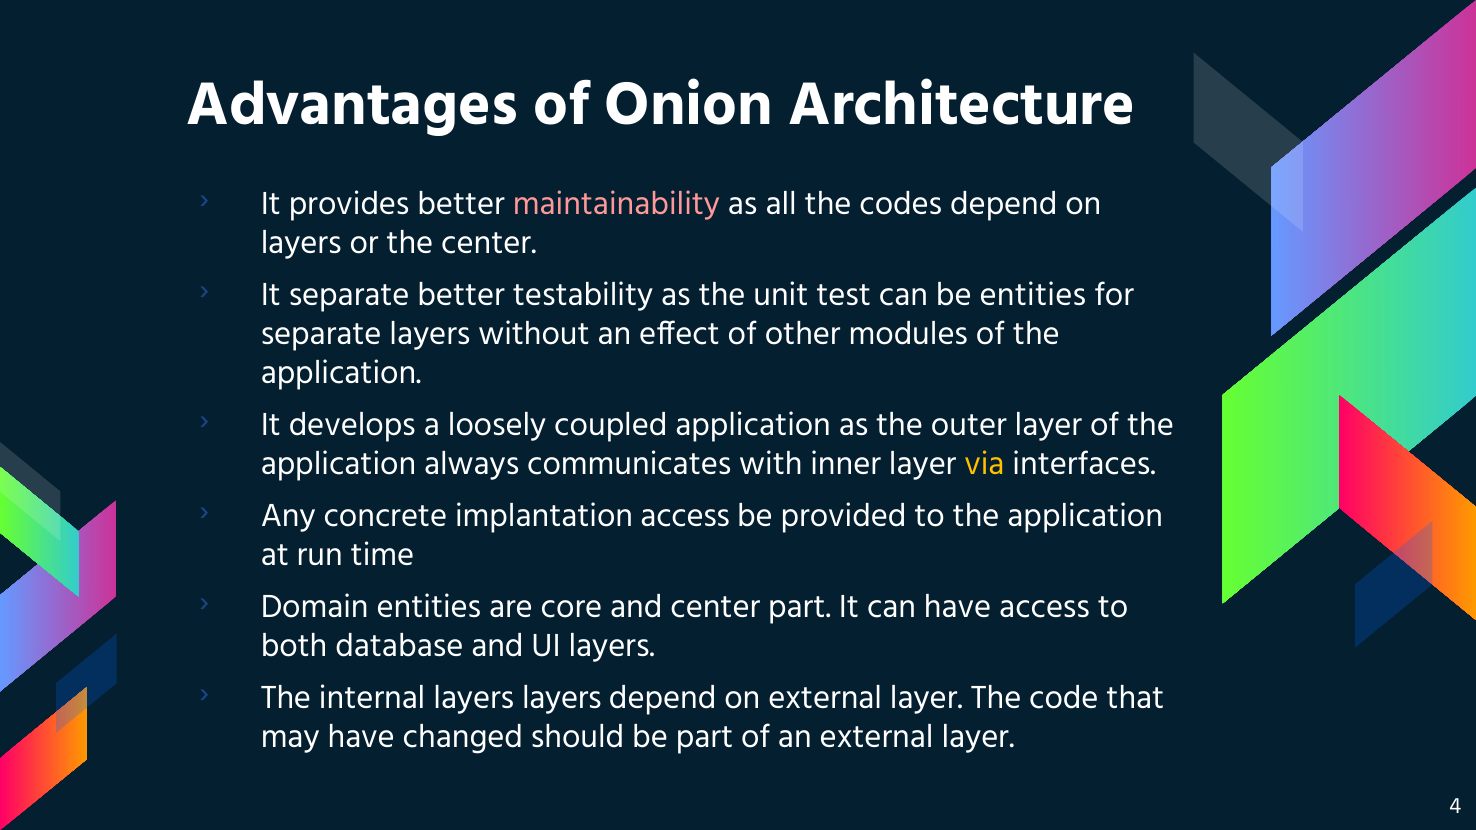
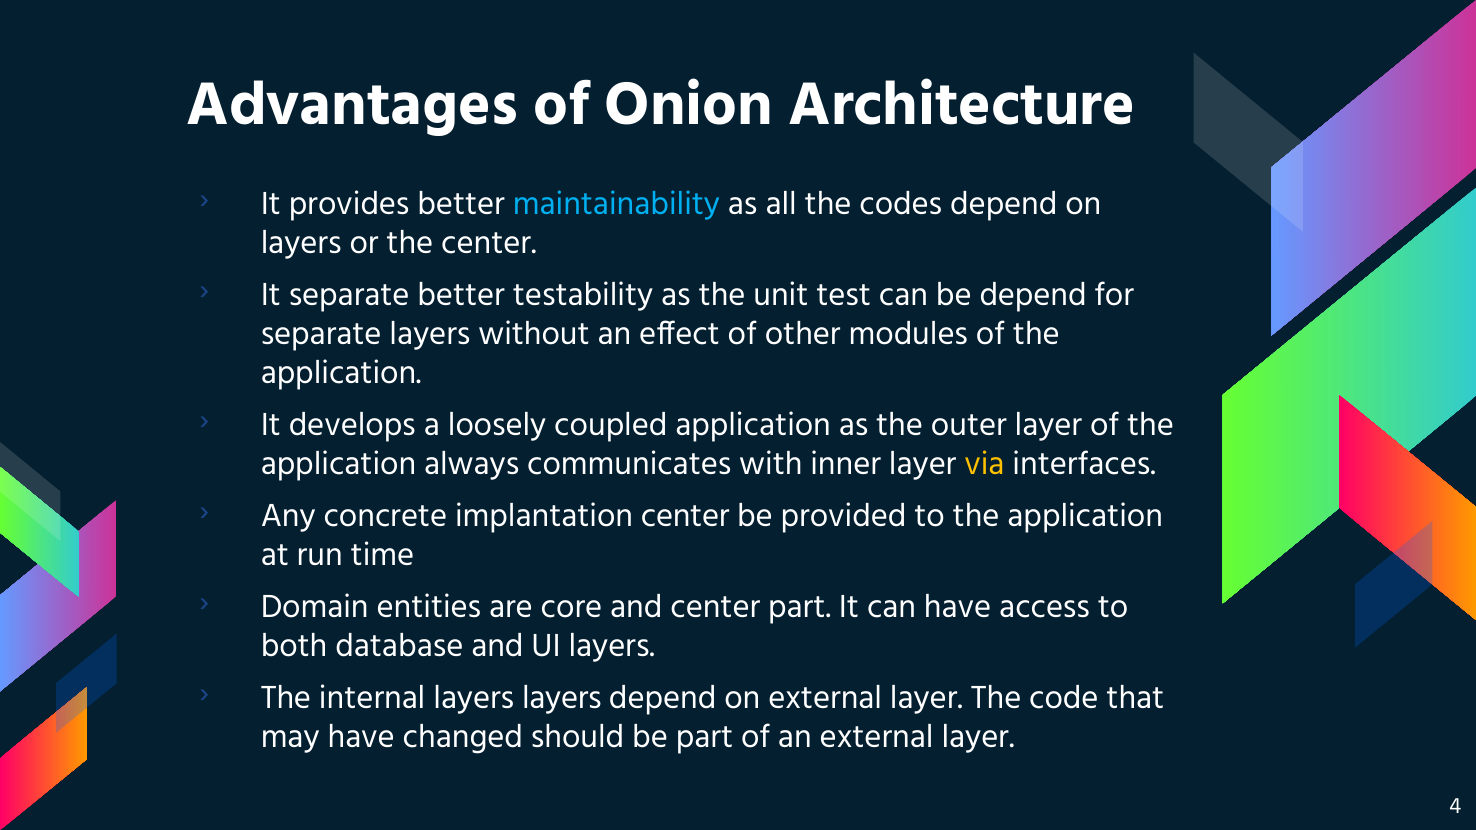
maintainability colour: pink -> light blue (616, 203)
be entities: entities -> depend (1033, 294)
implantation access: access -> center (685, 516)
